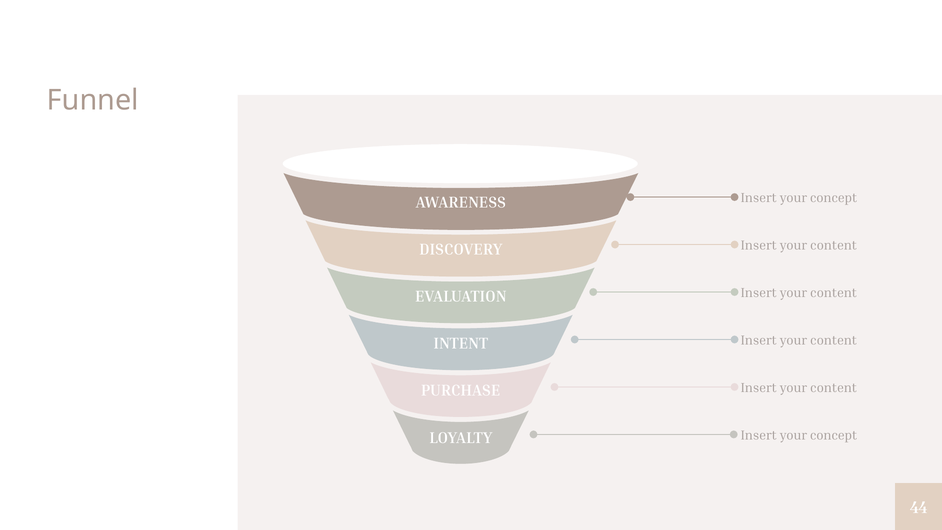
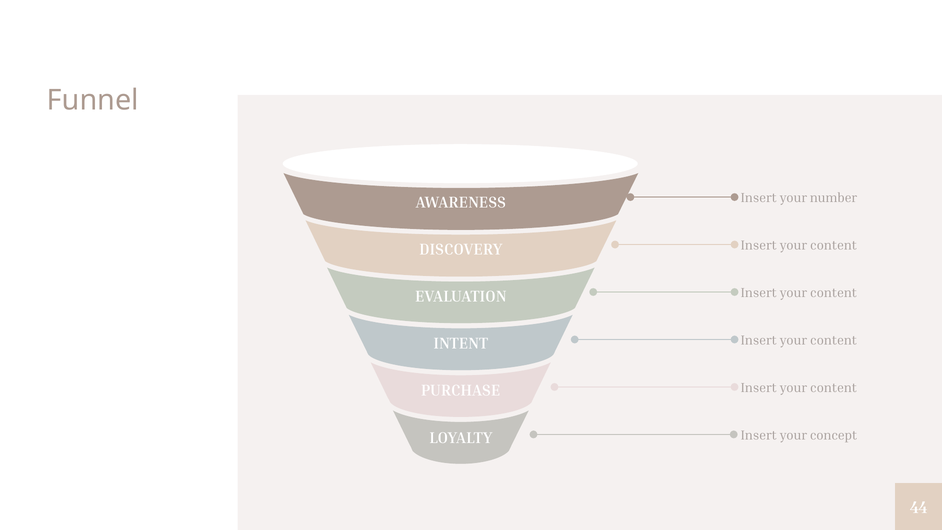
concept: concept -> number (834, 198)
